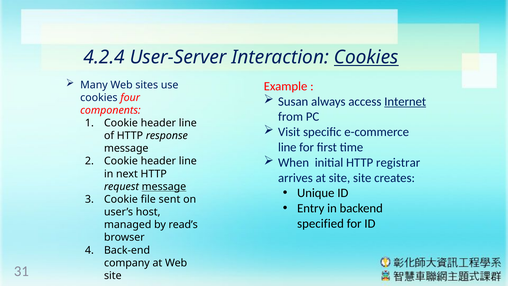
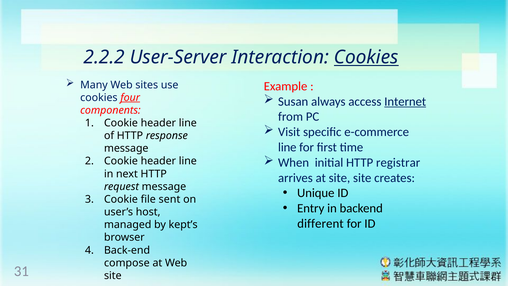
4.2.4: 4.2.4 -> 2.2.2 (104, 57)
four underline: none -> present (130, 97)
message underline: present -> none (164, 186)
specified: specified -> different (320, 223)
read’s: read’s -> kept’s (183, 225)
company: company -> compose (127, 263)
